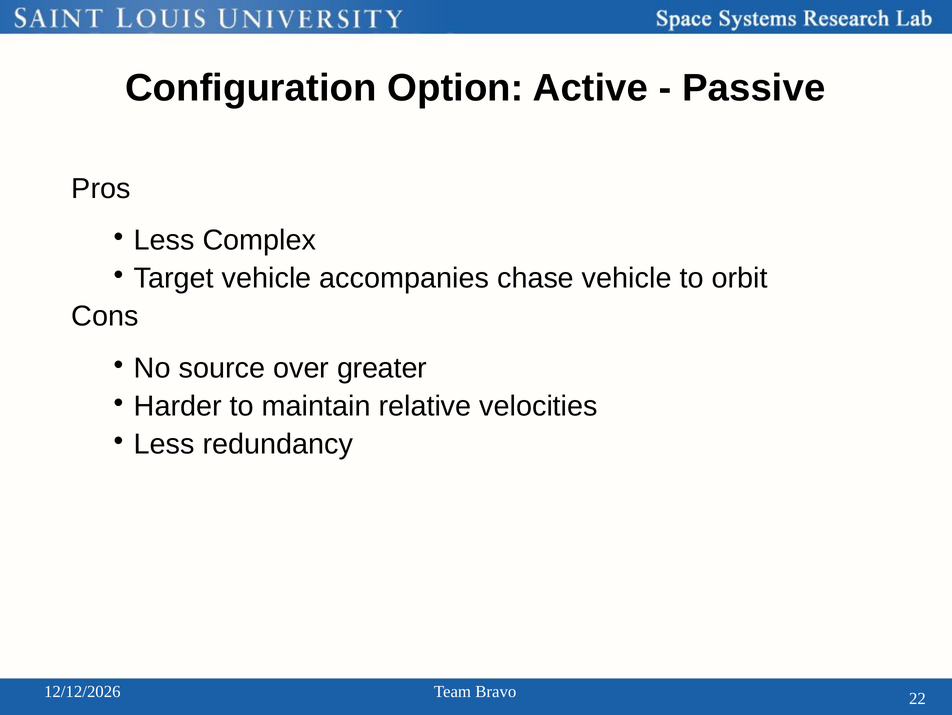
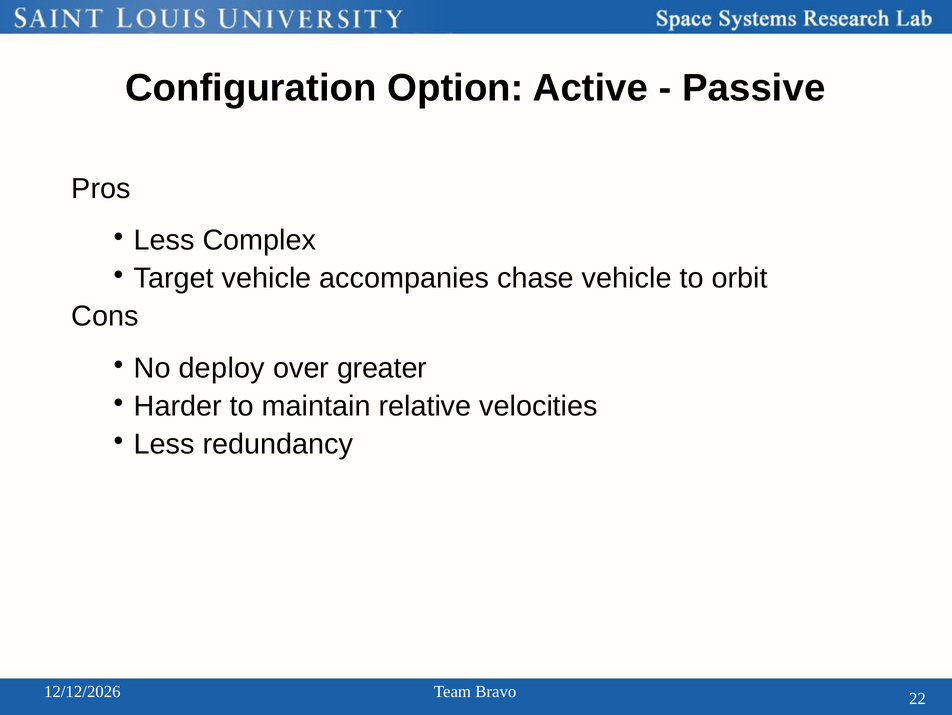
source: source -> deploy (222, 368)
